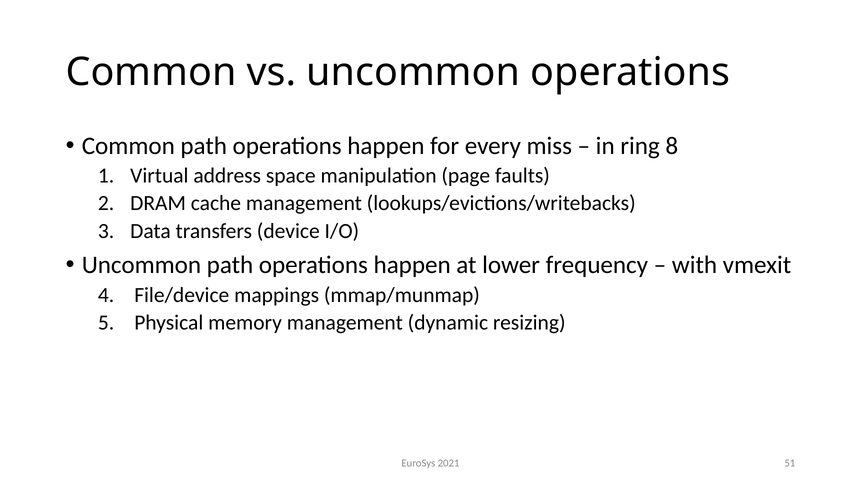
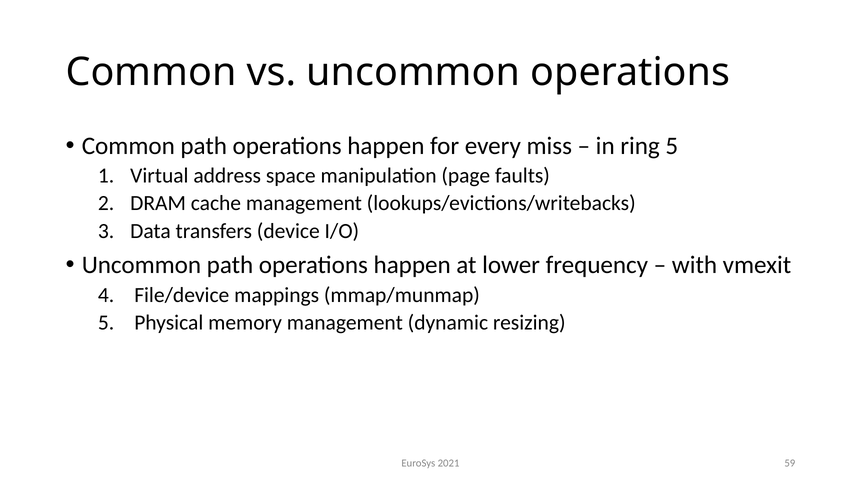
ring 8: 8 -> 5 (672, 146)
51: 51 -> 59 (790, 462)
